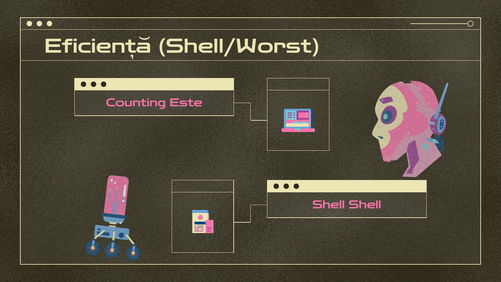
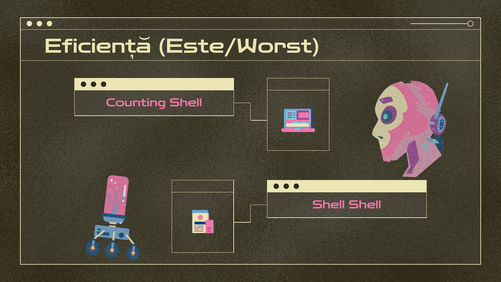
Shell/Worst: Shell/Worst -> Este/Worst (239, 46)
Counting Este: Este -> Shell (186, 103)
